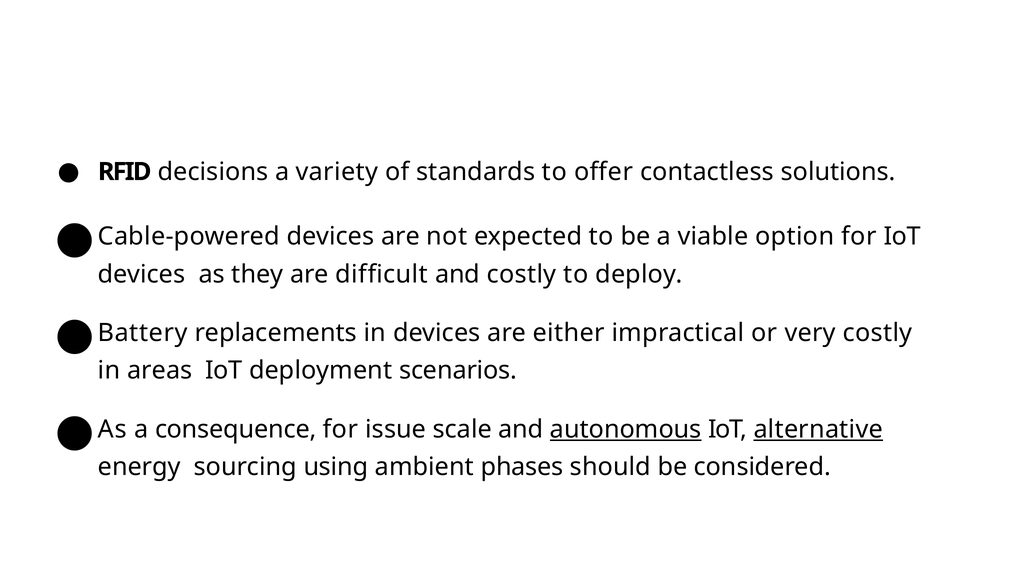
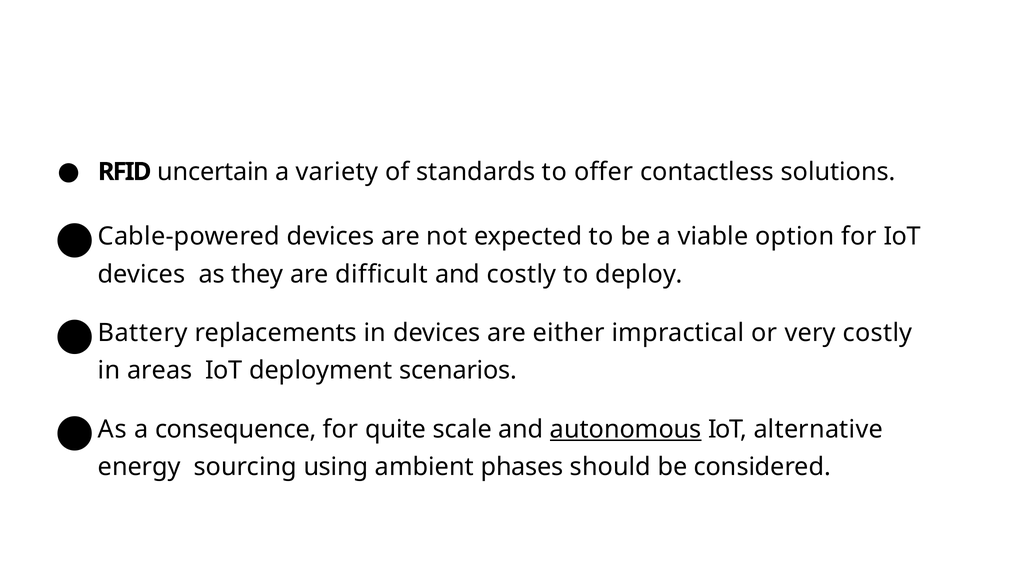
decisions: decisions -> uncertain (213, 172)
issue: issue -> quite (396, 429)
alternative underline: present -> none (818, 429)
